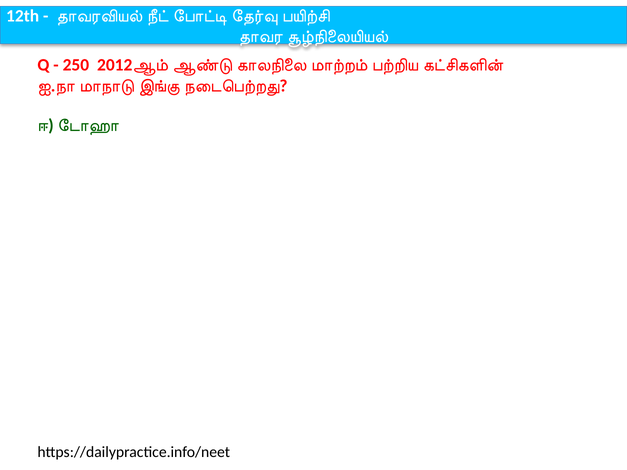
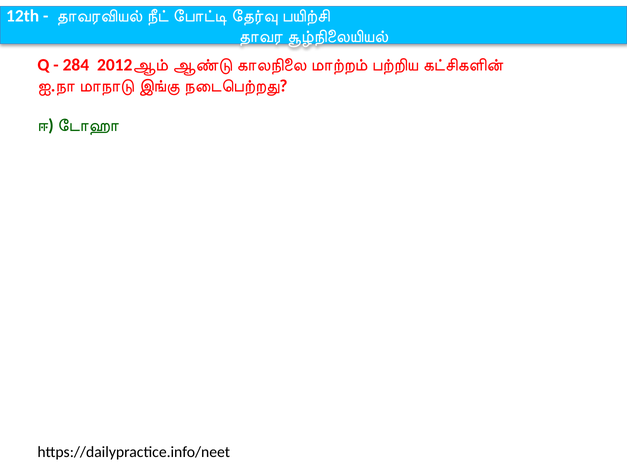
250: 250 -> 284 (76, 65)
